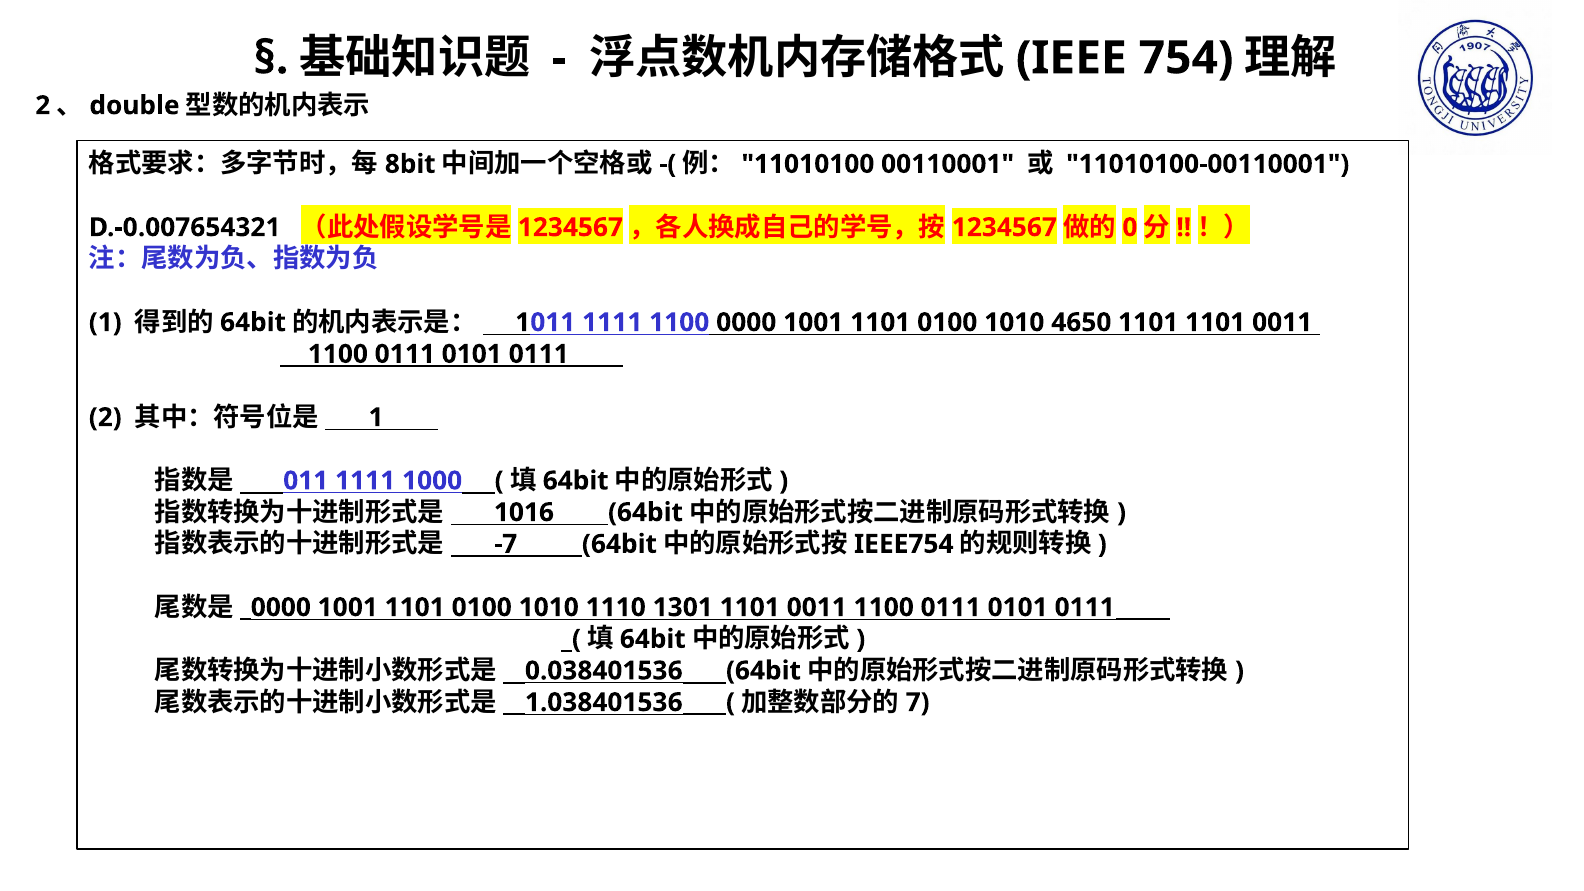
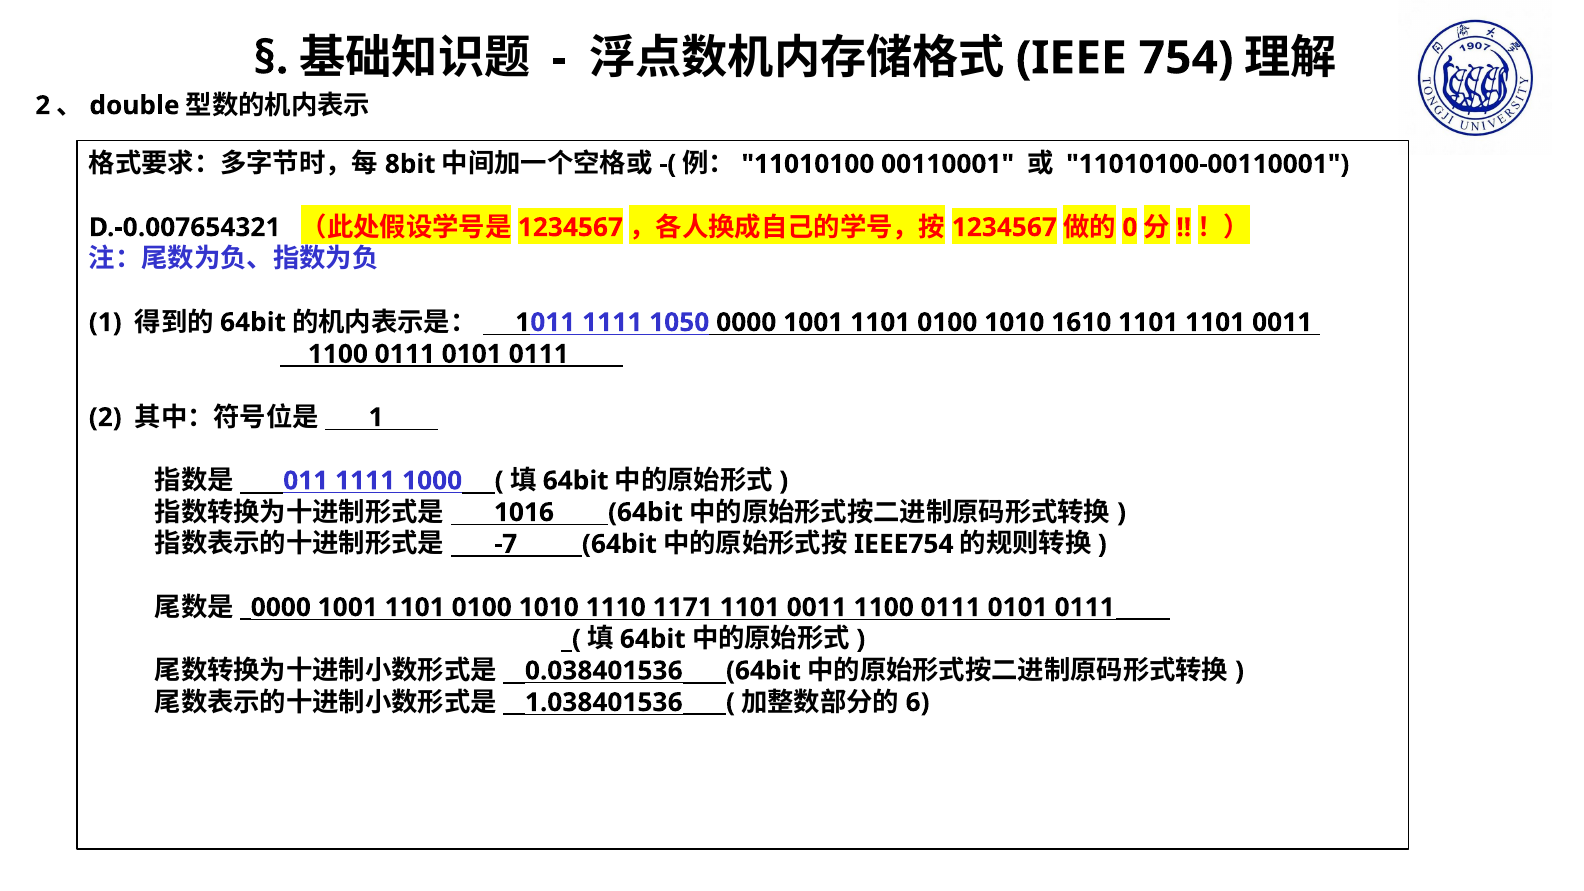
1111 1100: 1100 -> 1050 (679, 322)
4650: 4650 -> 1610 (1081, 322)
1301: 1301 -> 1171 (683, 607)
7: 7 -> 6 (918, 702)
